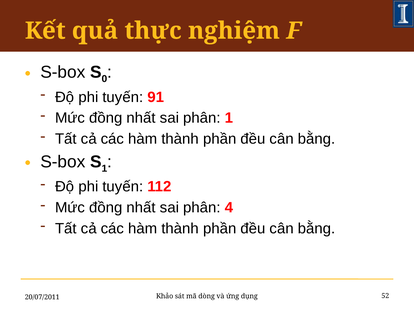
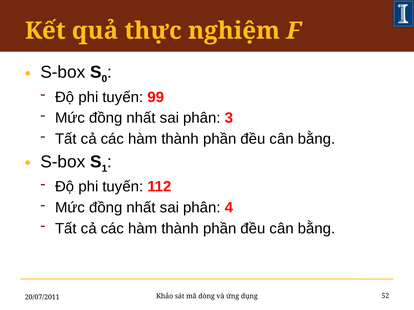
91: 91 -> 99 (156, 97)
phân 1: 1 -> 3 (229, 118)
